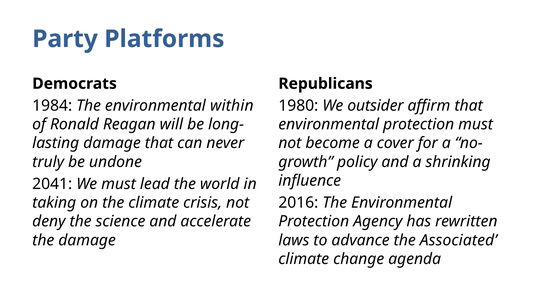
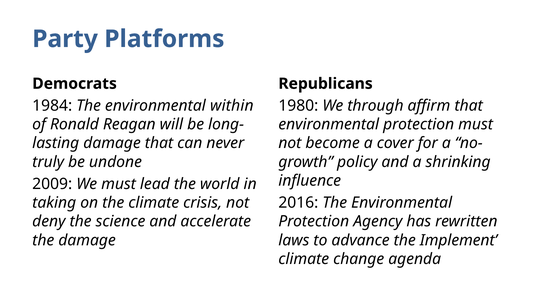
outsider: outsider -> through (375, 106)
2041: 2041 -> 2009 (52, 184)
Associated: Associated -> Implement (459, 240)
